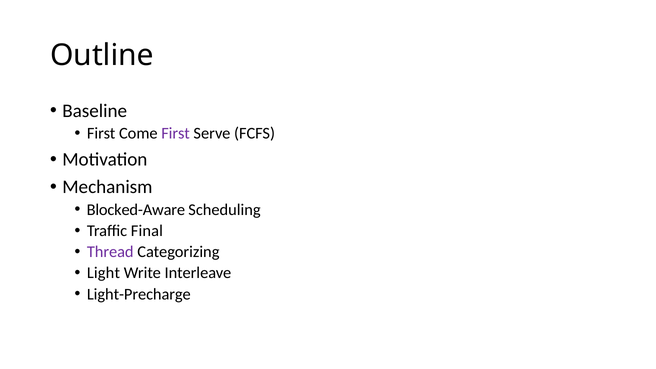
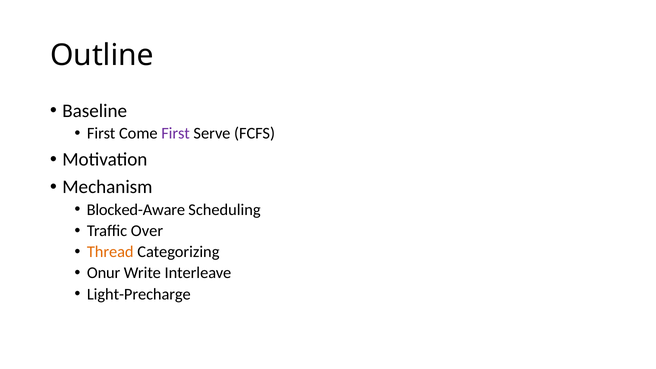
Final: Final -> Over (147, 231)
Thread colour: purple -> orange (110, 252)
Light: Light -> Onur (104, 273)
